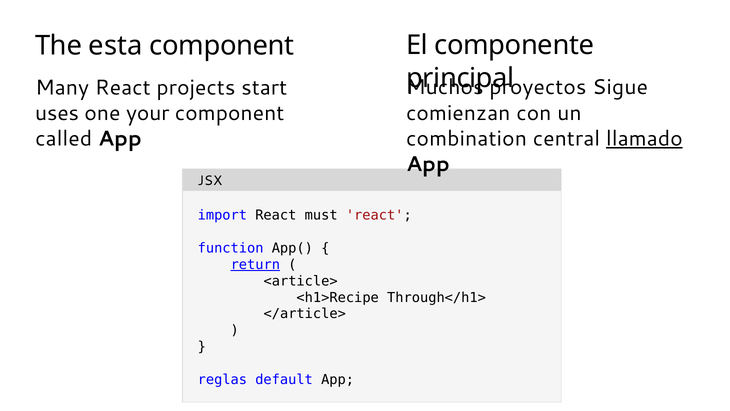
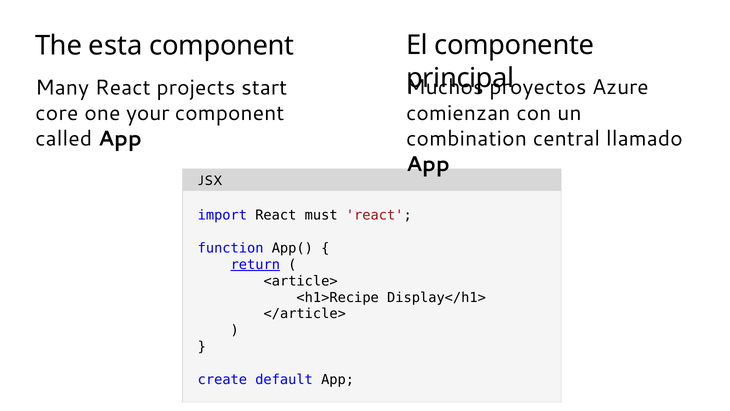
Sigue: Sigue -> Azure (620, 87)
uses: uses -> core (57, 113)
llamado underline: present -> none (644, 138)
Through</h1>: Through</h1> -> Display</h1> (437, 297)
reglas: reglas -> create (222, 379)
